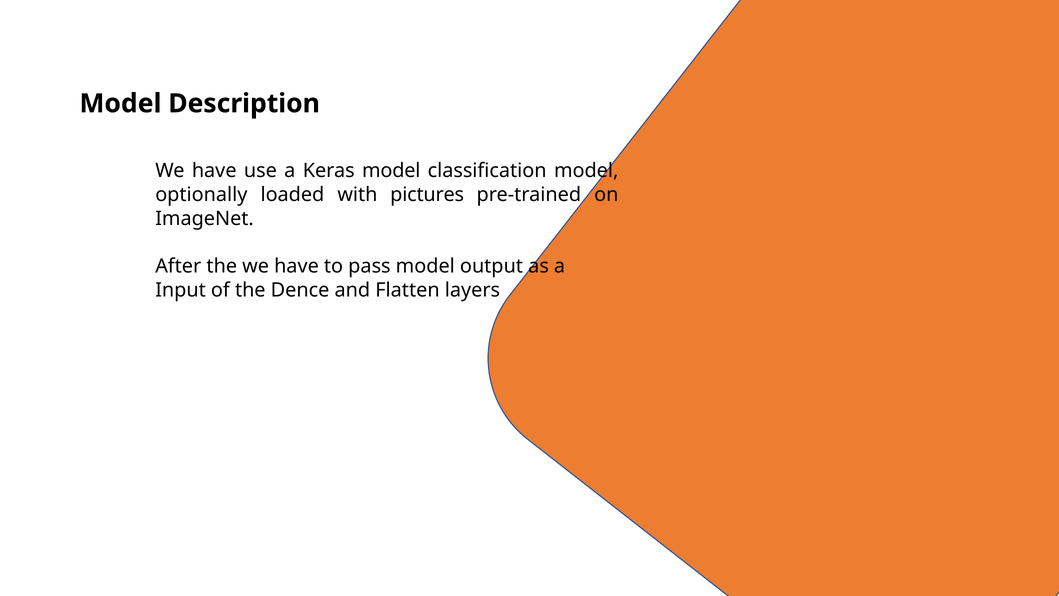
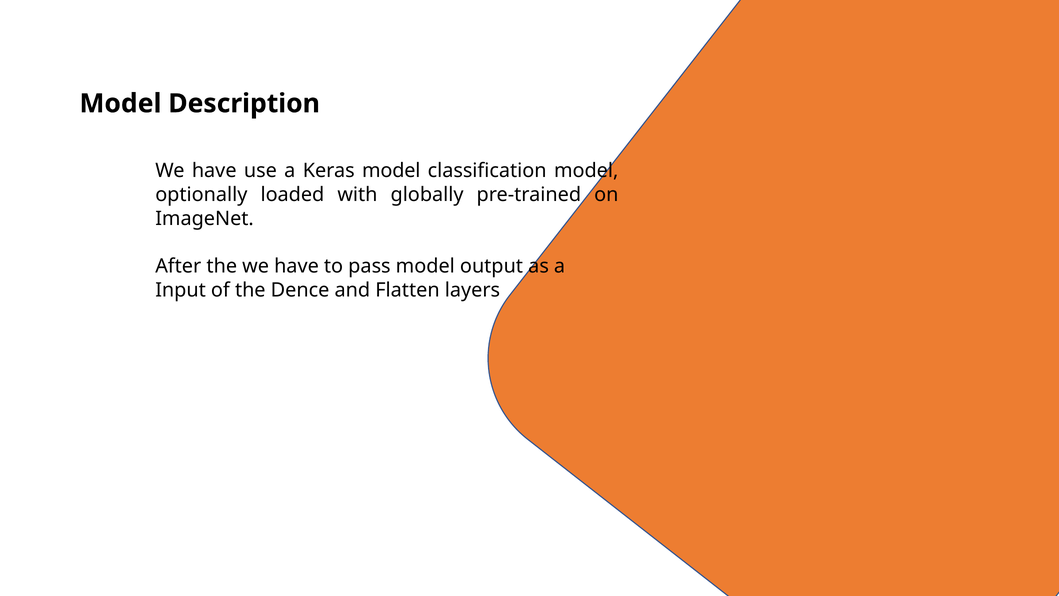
pictures: pictures -> globally (427, 195)
